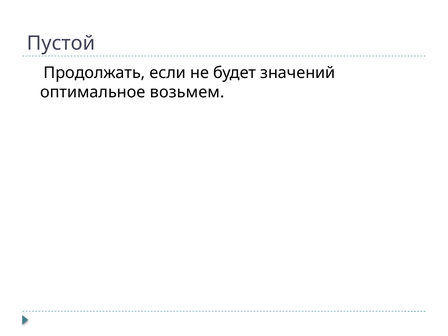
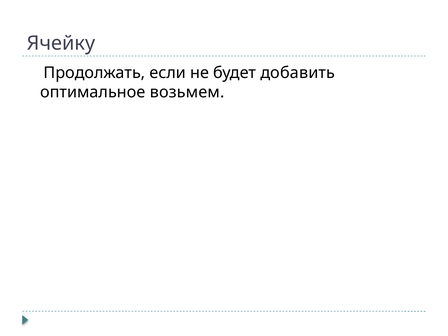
Пустой: Пустой -> Ячейку (61, 43)
значений: значений -> добавить (298, 73)
